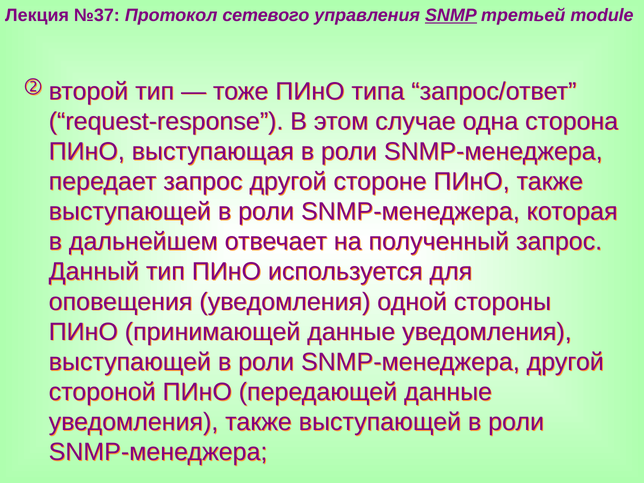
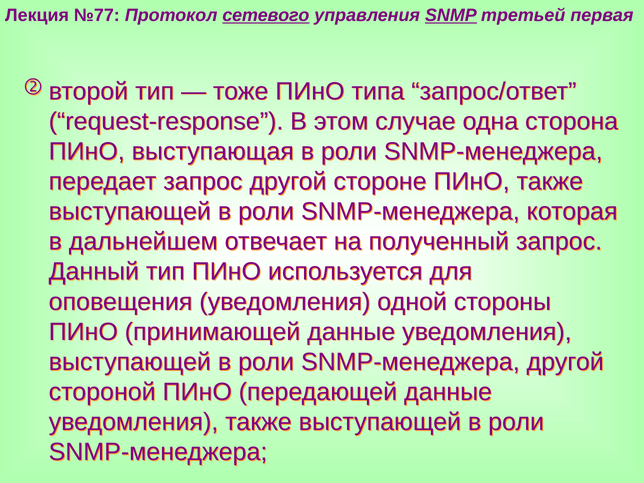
№37: №37 -> №77 (97, 15)
сетевого underline: none -> present (266, 15)
module: module -> первая (602, 15)
